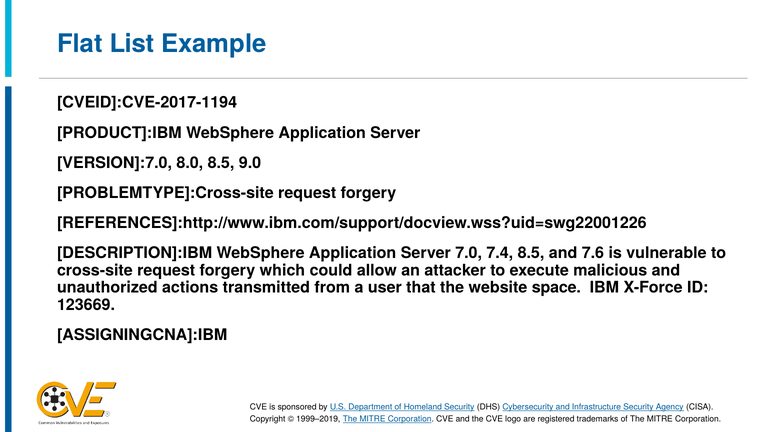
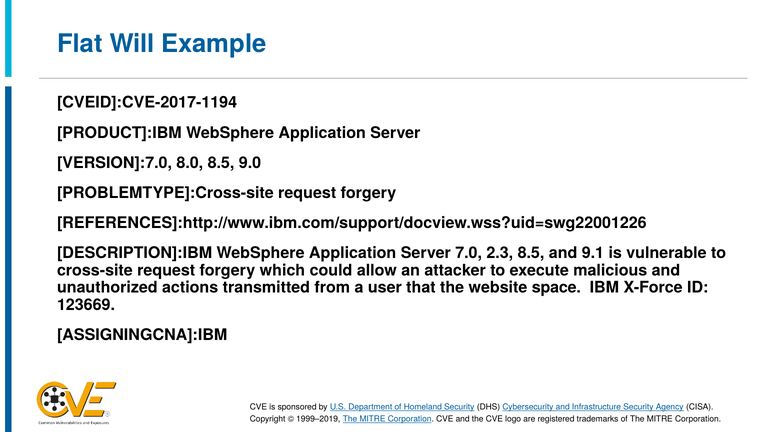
List: List -> Will (132, 44)
7.4: 7.4 -> 2.3 (500, 253)
7.6: 7.6 -> 9.1 (593, 253)
